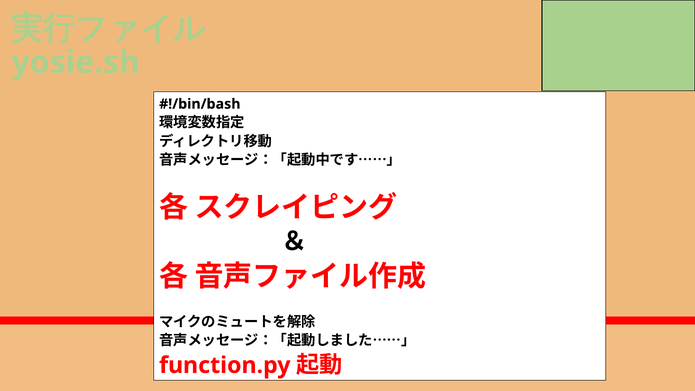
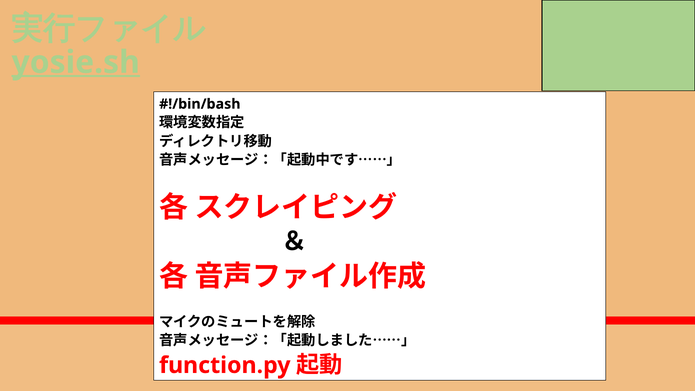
yosie.sh underline: none -> present (76, 62)
